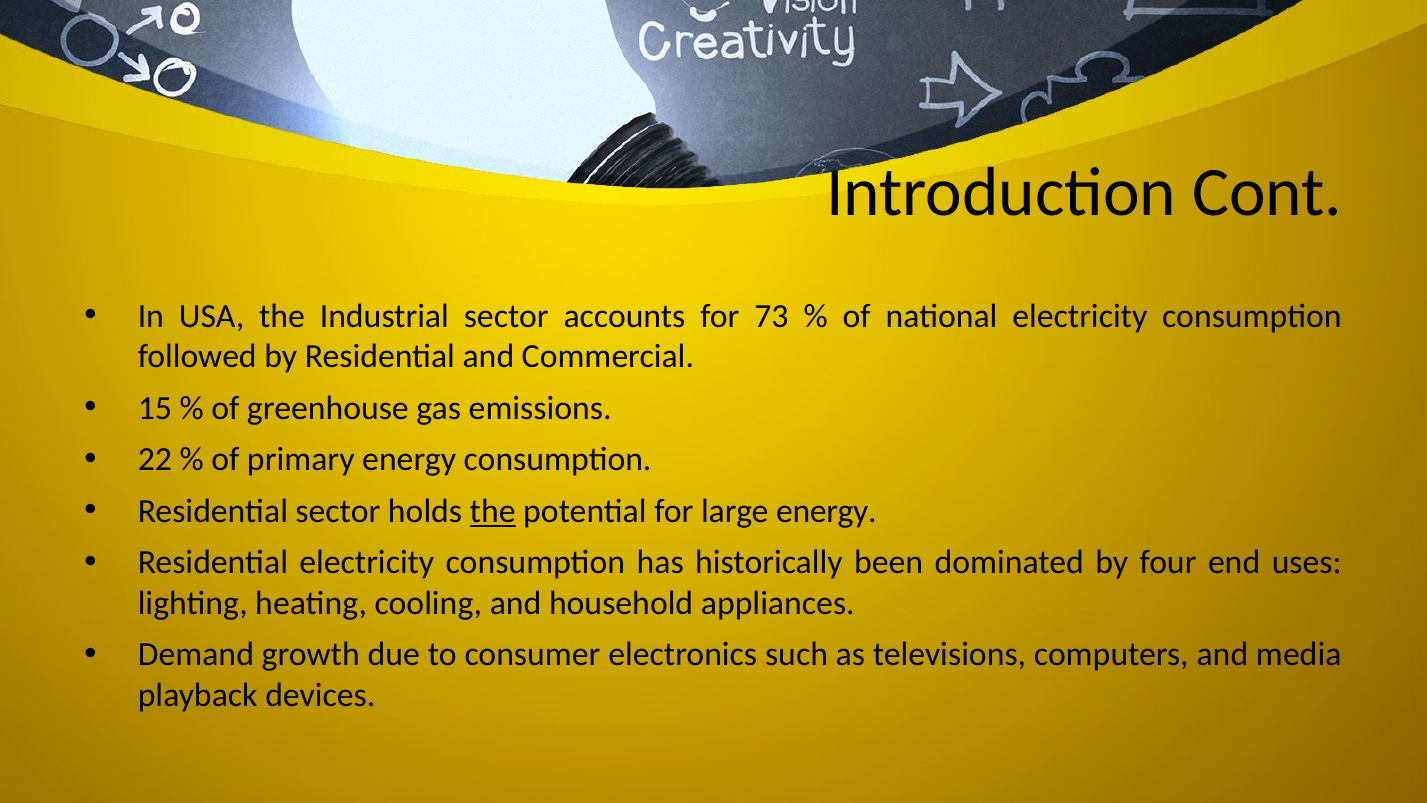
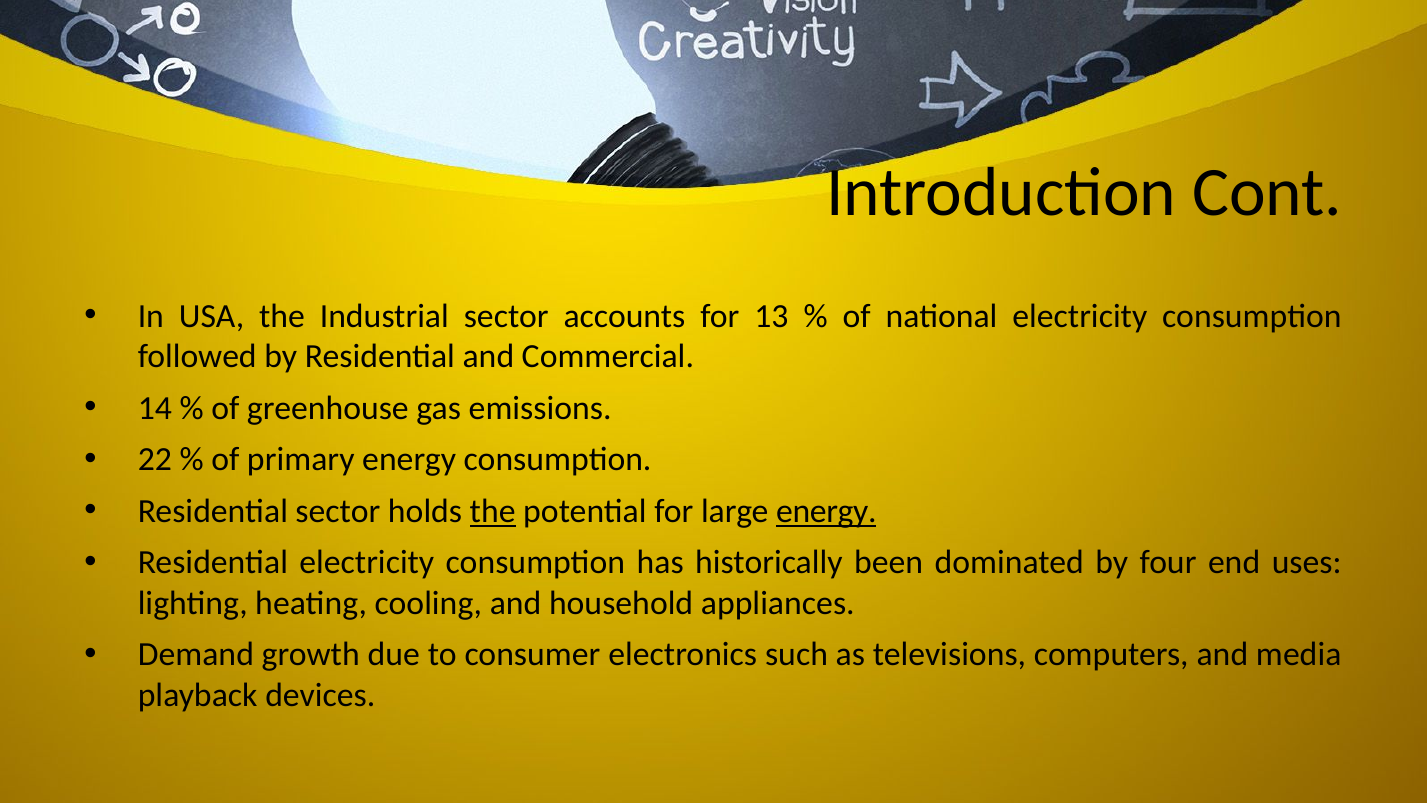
73: 73 -> 13 (771, 316)
15: 15 -> 14 (155, 408)
energy underline: none -> present (826, 511)
